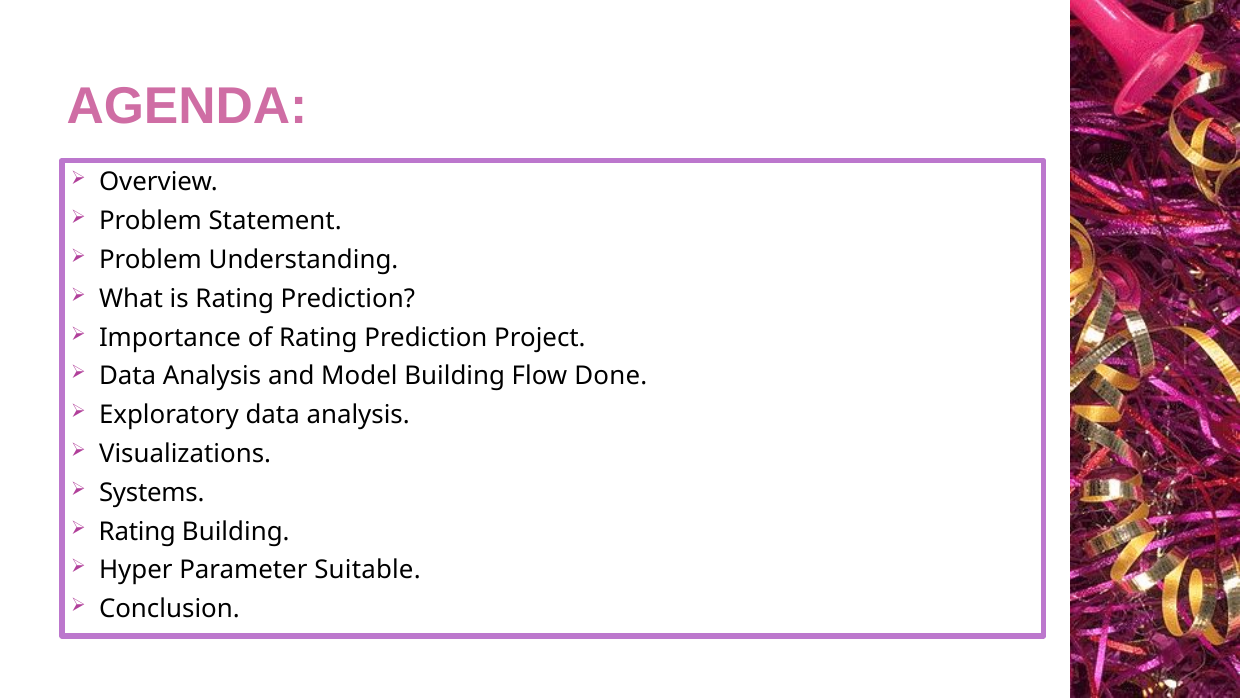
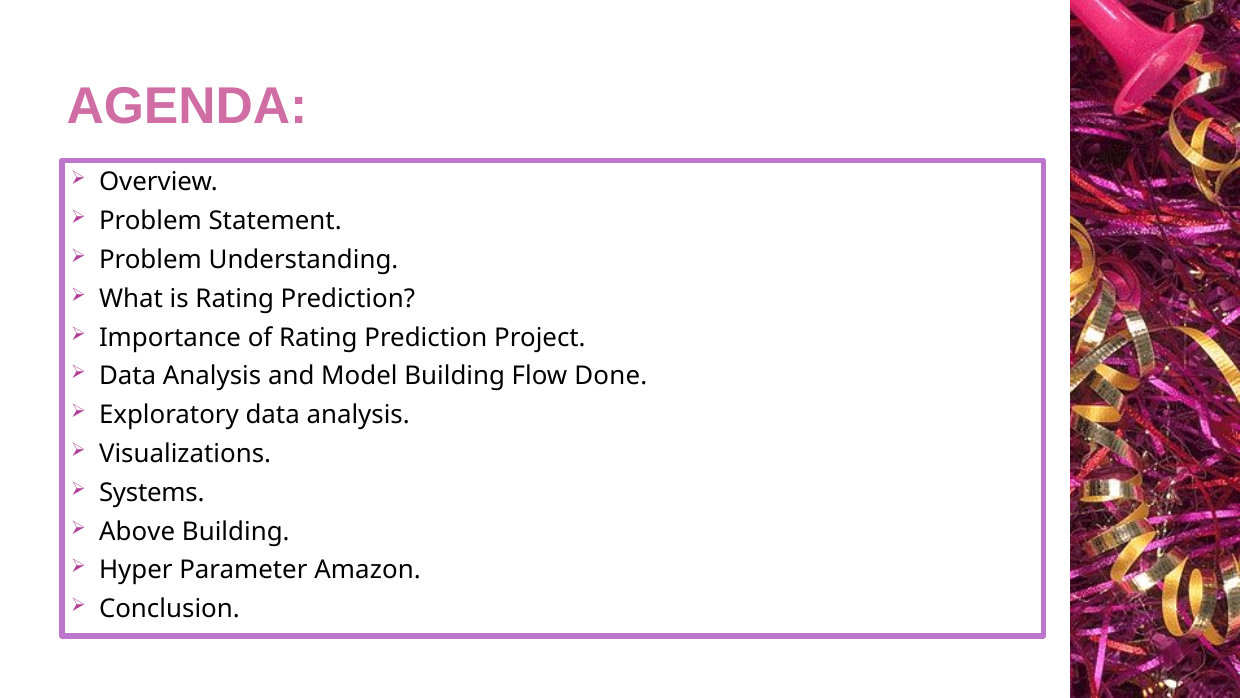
Rating: Rating -> Above (137, 531)
Suitable: Suitable -> Amazon (368, 570)
